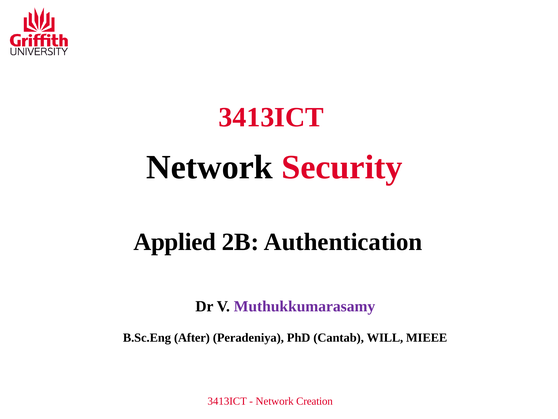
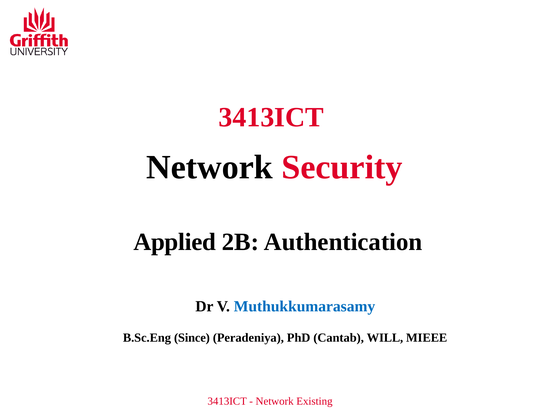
Muthukkumarasamy colour: purple -> blue (304, 306)
After: After -> Since (192, 337)
Creation: Creation -> Existing (314, 401)
